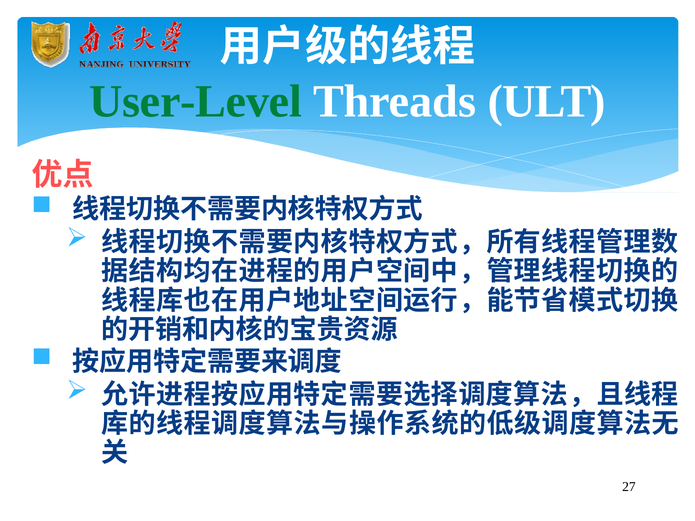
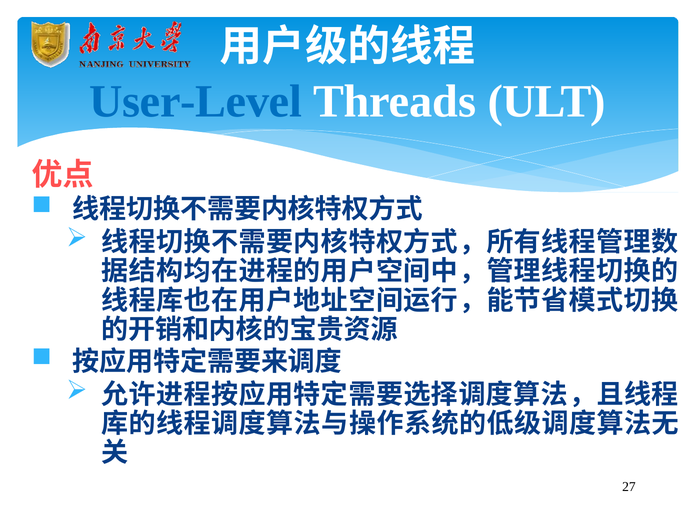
User-Level colour: green -> blue (195, 102)
